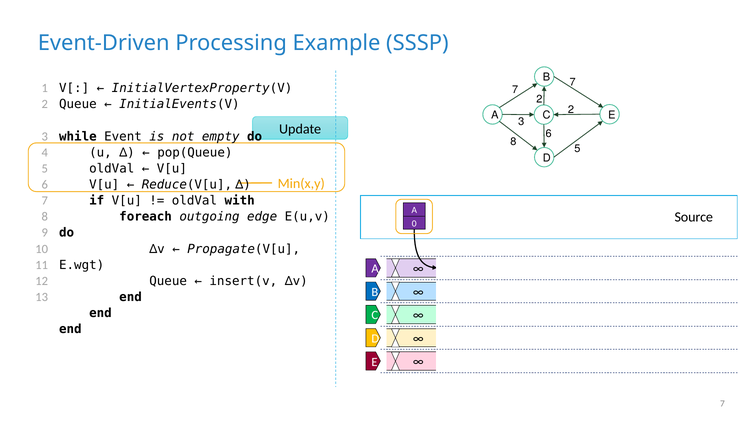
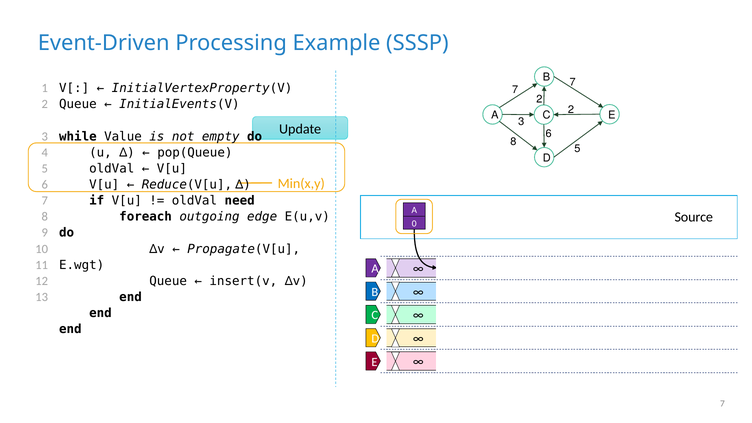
Event: Event -> Value (123, 136)
with: with -> need (240, 201)
